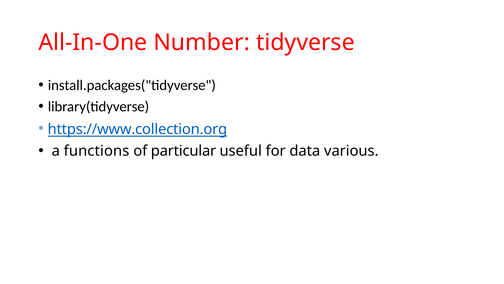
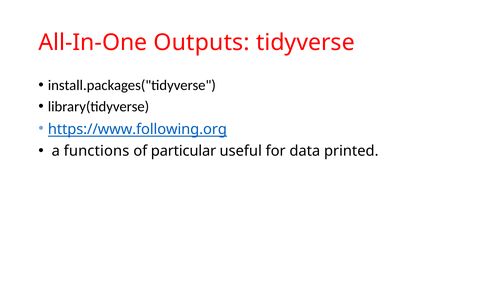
Number: Number -> Outputs (202, 42)
https://www.collection.org: https://www.collection.org -> https://www.following.org (137, 129)
various: various -> printed (351, 151)
